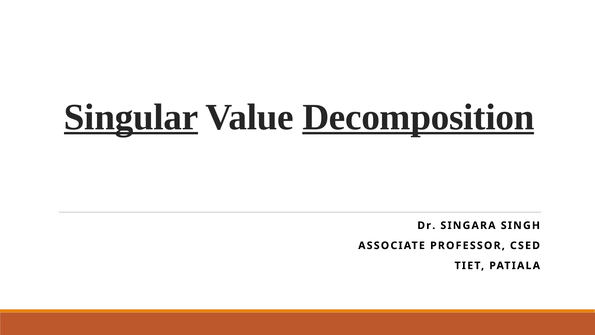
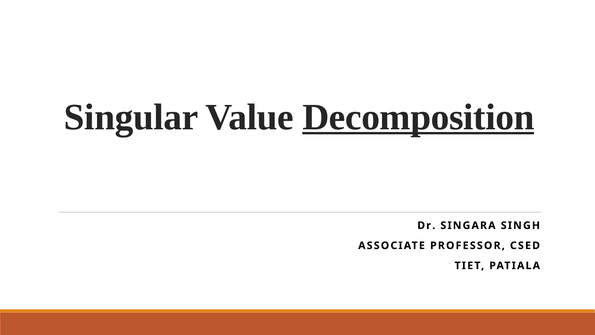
Singular underline: present -> none (131, 117)
